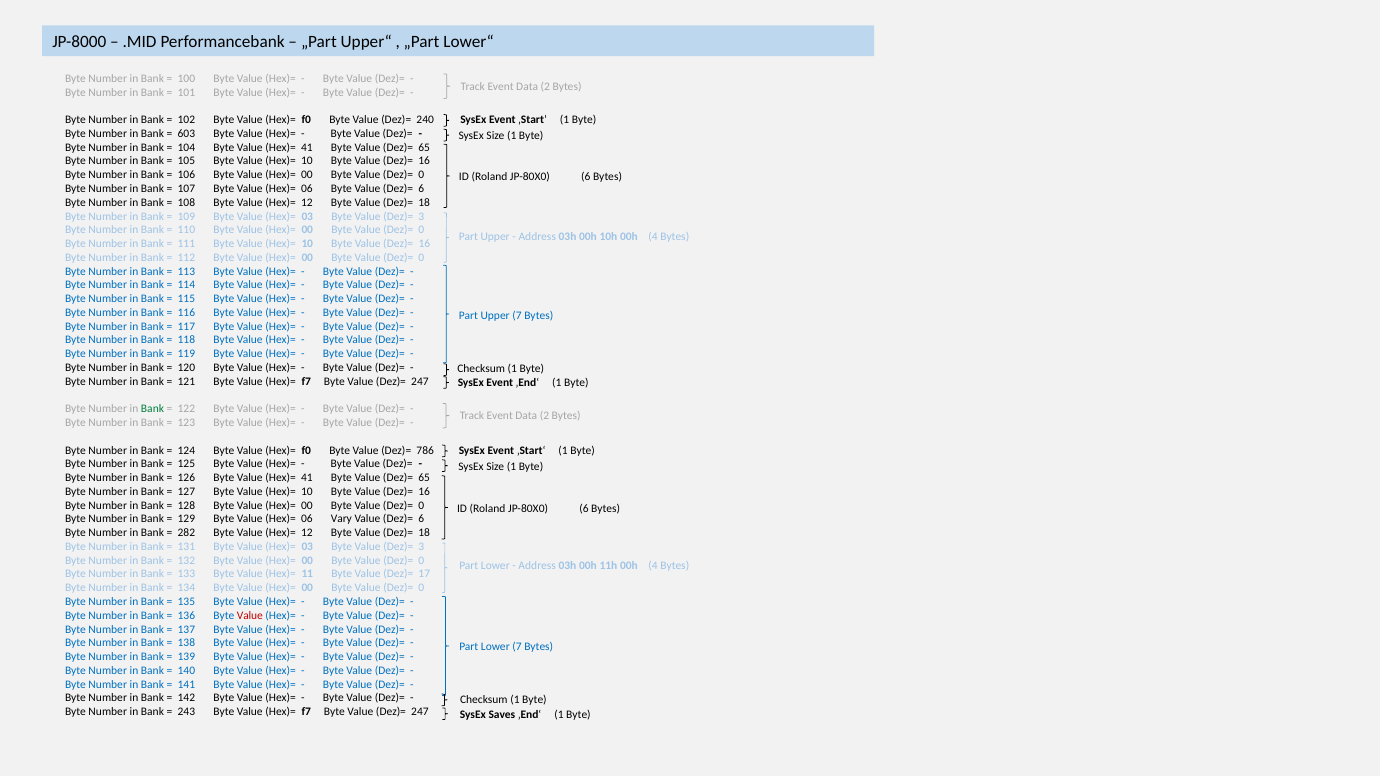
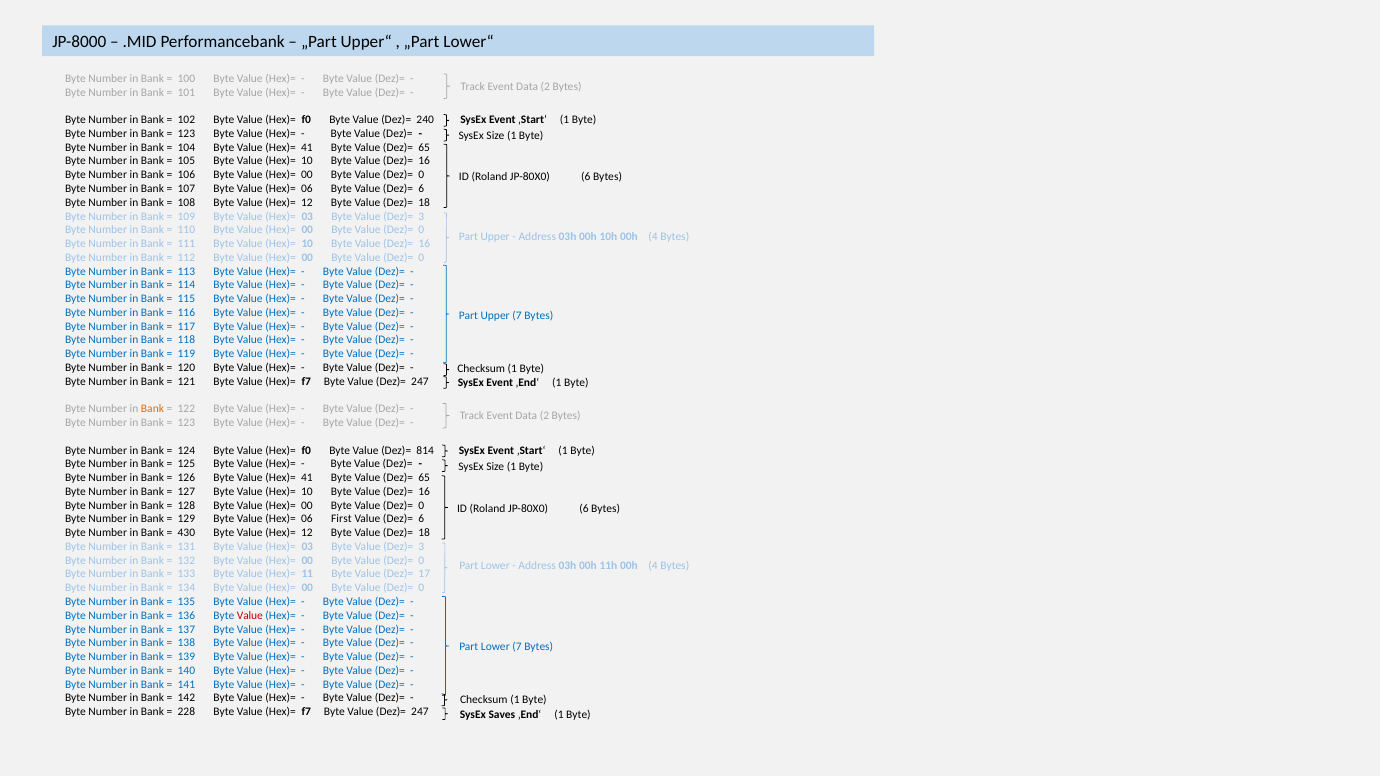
603: 603 -> 123 (186, 134)
Bank colour: green -> orange (153, 409)
786: 786 -> 814 (425, 450)
Vary: Vary -> First (341, 519)
282: 282 -> 430 (186, 533)
243: 243 -> 228 (186, 712)
